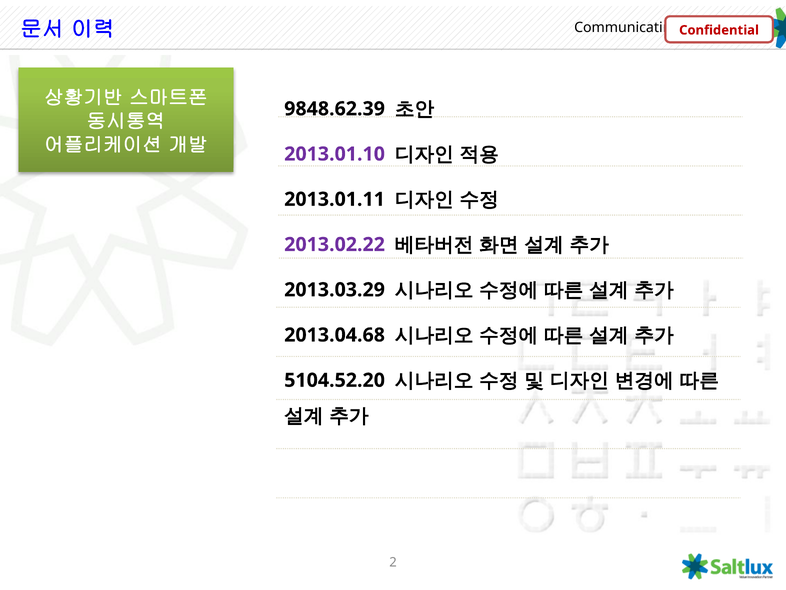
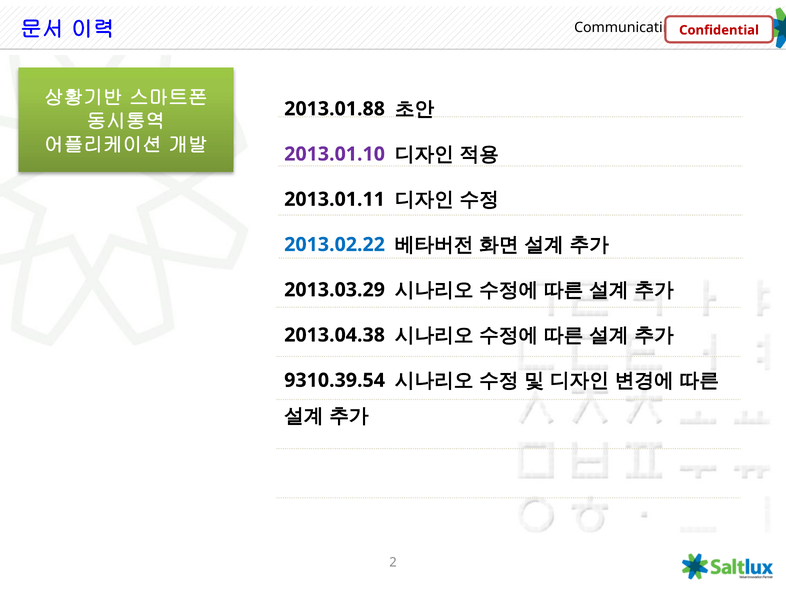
9848.62.39: 9848.62.39 -> 2013.01.88 (335, 109)
2013.02.22 colour: purple -> blue (335, 244)
2013.04.68: 2013.04.68 -> 2013.04.38 (335, 335)
5104.52.20: 5104.52.20 -> 9310.39.54 (335, 380)
